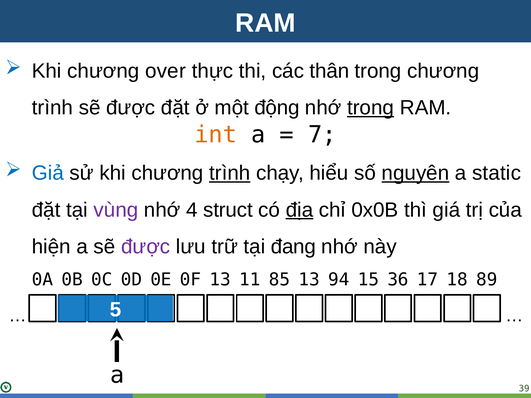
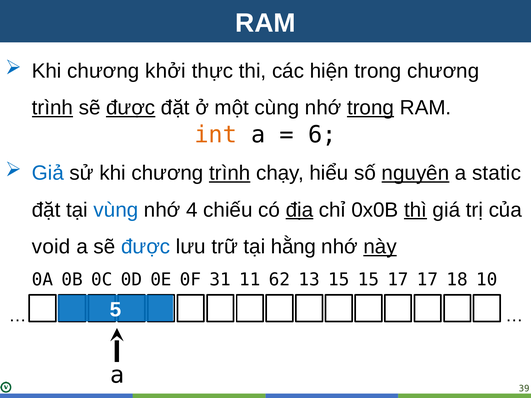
over: over -> khởi (166, 71)
thân: thân -> hiện (329, 71)
trình underline: none -> present (52, 108)
được underline: none -> present (131, 108)
động: động -> cùng (277, 108)
7: 7 -> 6 (322, 135)
vùng colour: purple -> blue (116, 210)
struct: struct -> chiếu (228, 210)
thì underline: none -> present (416, 210)
hiện: hiện -> void (51, 247)
được colour: purple -> blue (146, 247)
đang: đang -> hằng (293, 247)
này underline: none -> present (380, 247)
0F 13: 13 -> 31 (220, 280)
85: 85 -> 62 (279, 280)
13 94: 94 -> 15 (339, 280)
15 36: 36 -> 17 (398, 280)
89: 89 -> 10 (487, 280)
